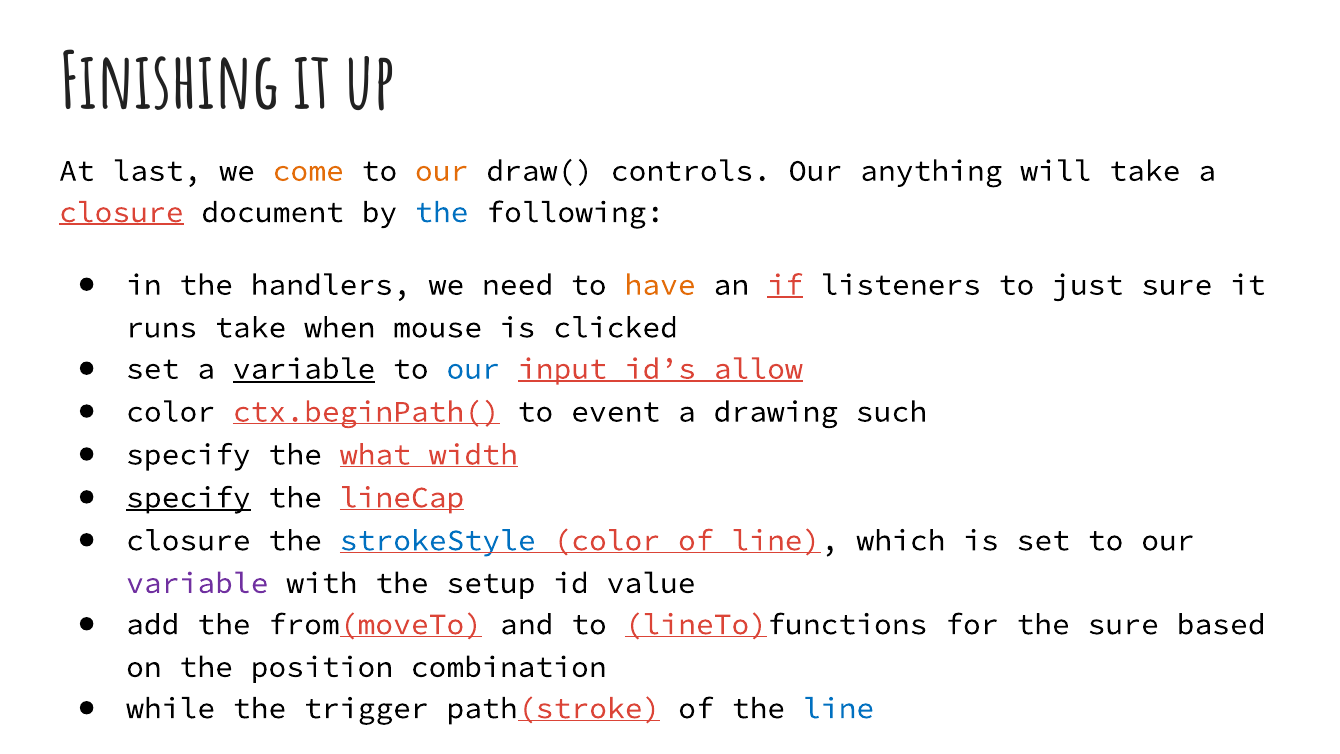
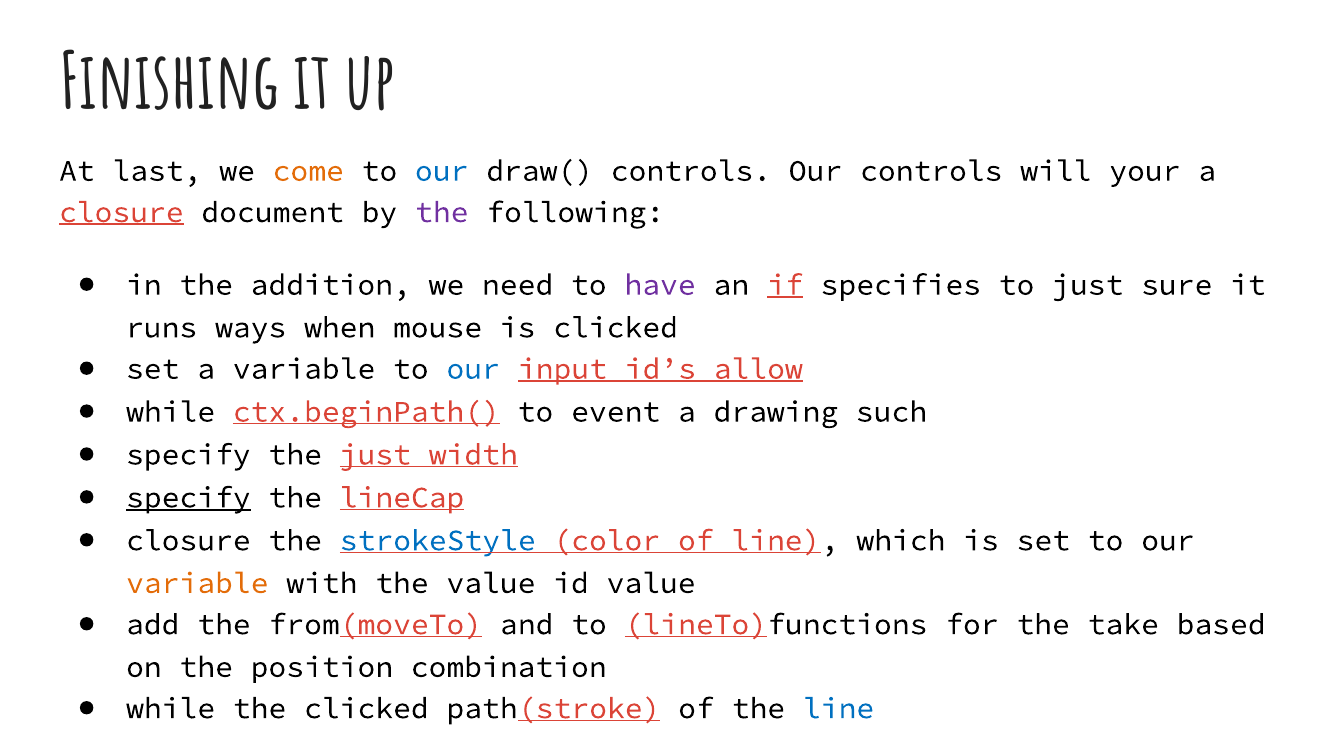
our colour: orange -> blue (442, 171)
Our anything: anything -> controls (931, 171)
will take: take -> your (1145, 171)
the colour: blue -> purple (442, 212)
handlers: handlers -> addition (331, 285)
have colour: orange -> purple (660, 285)
listeners: listeners -> specifies (901, 285)
runs take: take -> ways (251, 327)
variable underline: present -> none (304, 369)
color: color -> while (171, 412)
the what: what -> just (375, 454)
variable colour: purple -> orange (197, 583)
the setup: setup -> value (491, 583)
the sure: sure -> take (1123, 624)
the trigger: trigger -> clicked (366, 708)
